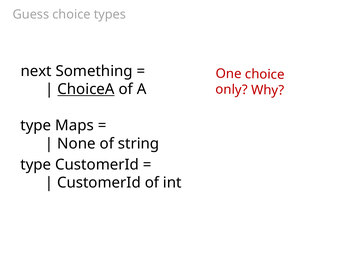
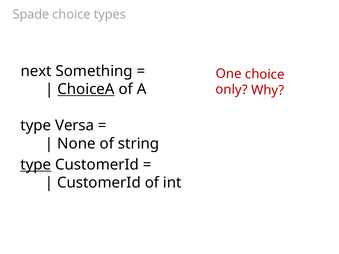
Guess: Guess -> Spade (31, 15)
Maps: Maps -> Versa (75, 126)
type underline: none -> present (36, 165)
